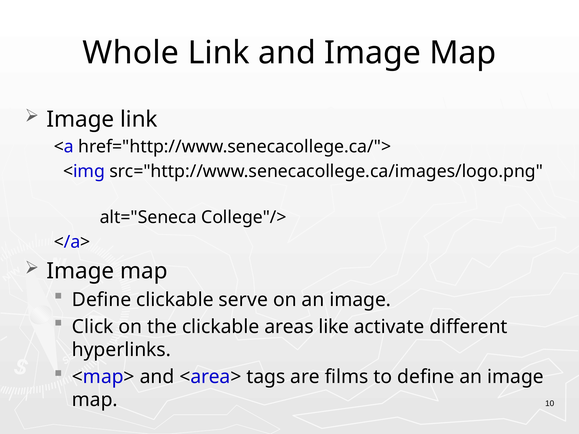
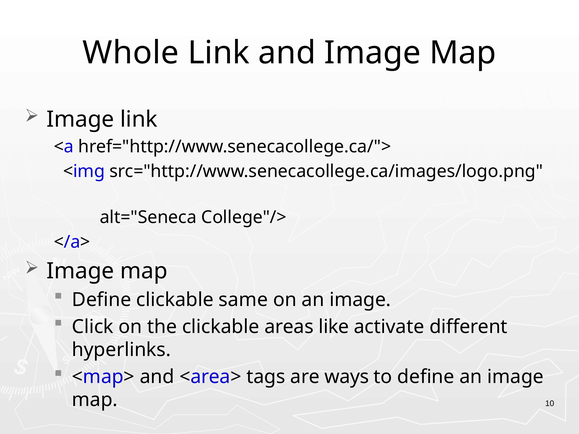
serve: serve -> same (243, 300)
films: films -> ways (347, 377)
